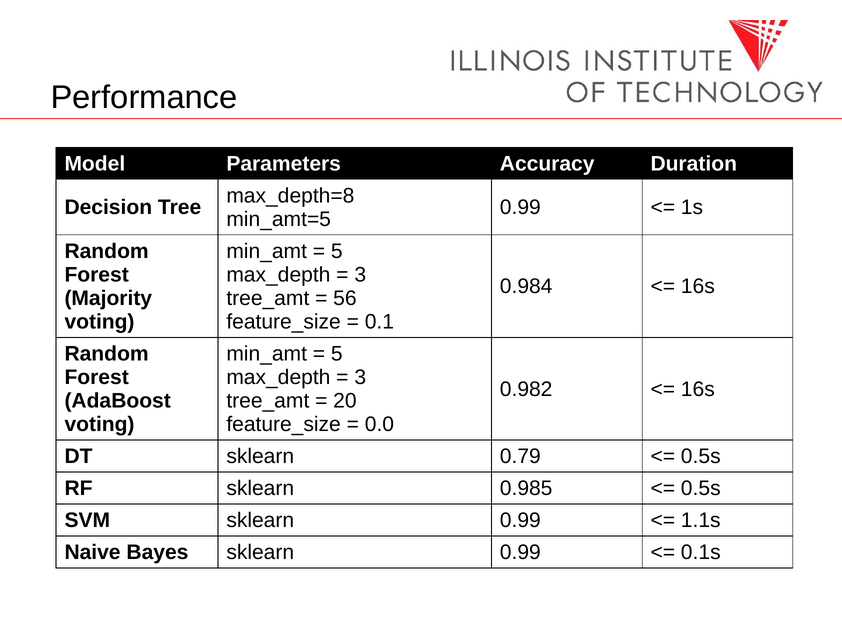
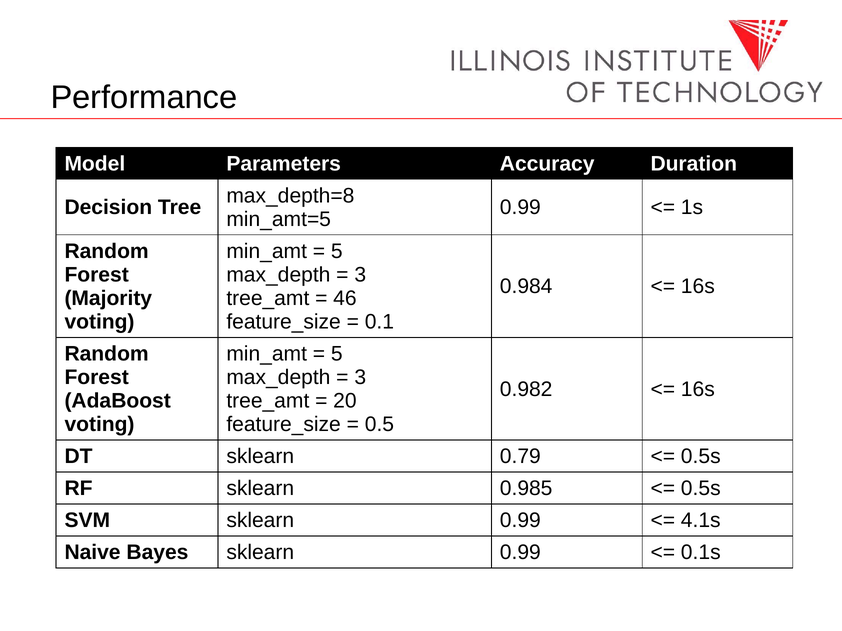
56: 56 -> 46 (345, 298)
0.0: 0.0 -> 0.5 (379, 425)
1.1s: 1.1s -> 4.1s (701, 521)
